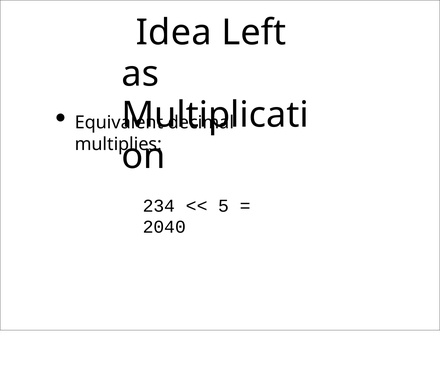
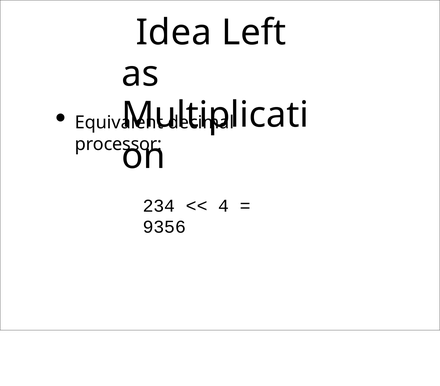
multiplies: multiplies -> processor (118, 144)
5: 5 -> 4 (224, 206)
2040: 2040 -> 9356 (164, 227)
